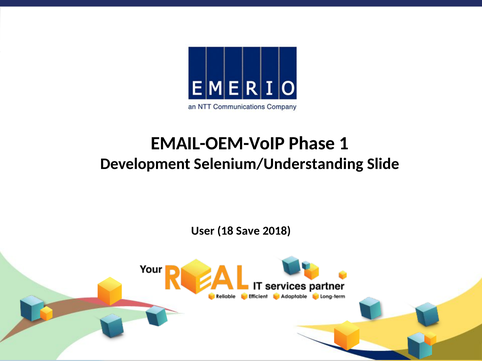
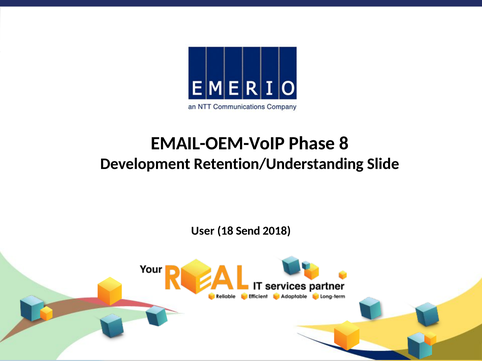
1: 1 -> 8 (344, 143)
Selenium/Understanding: Selenium/Understanding -> Retention/Understanding (279, 164)
Save: Save -> Send (248, 231)
